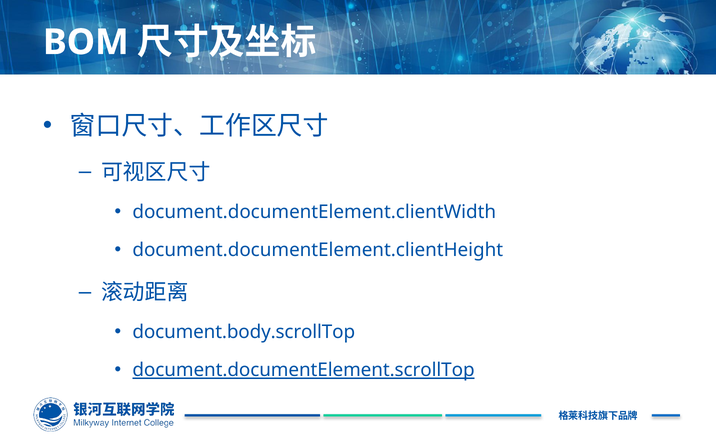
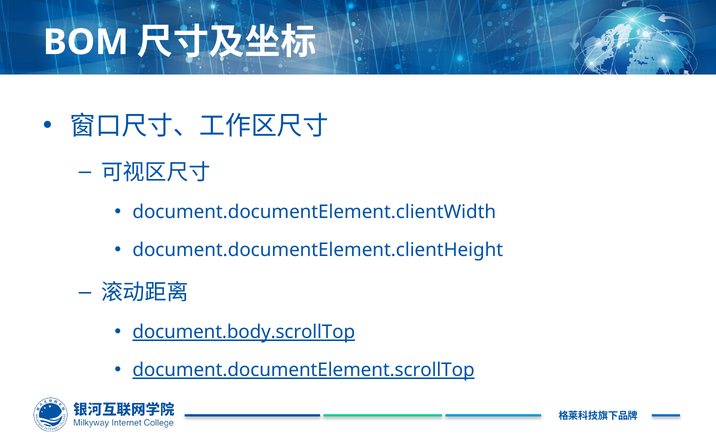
document.body.scrollTop underline: none -> present (244, 332)
